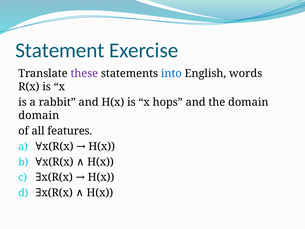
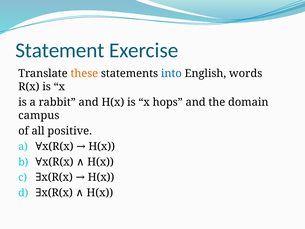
these colour: purple -> orange (84, 73)
domain: domain -> campus (39, 115)
features: features -> positive (70, 131)
